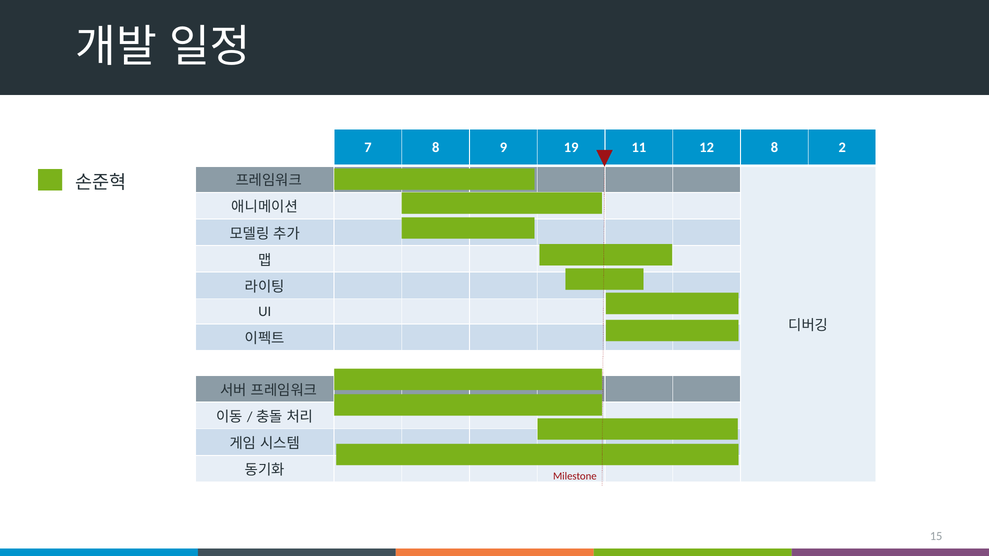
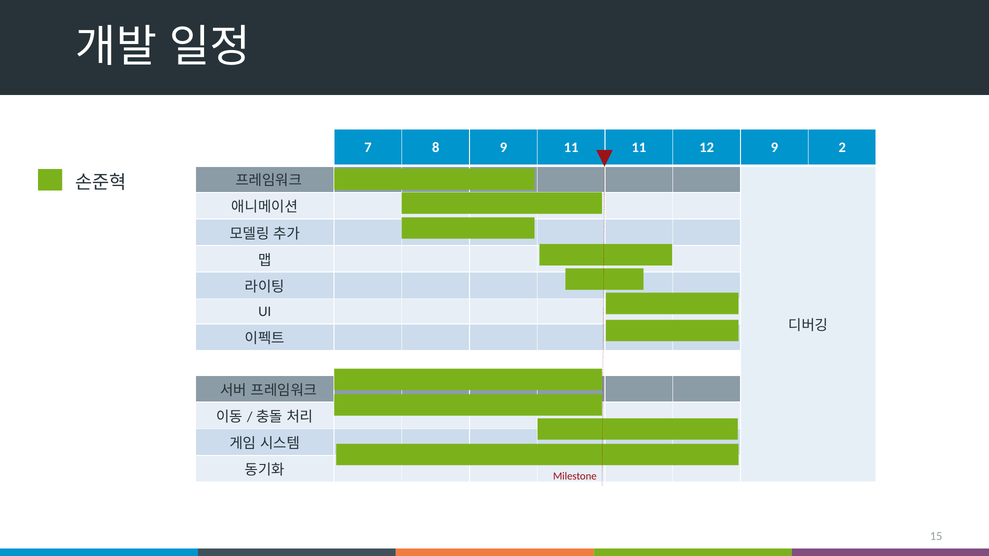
9 19: 19 -> 11 (571, 148)
12 8: 8 -> 9 (774, 148)
